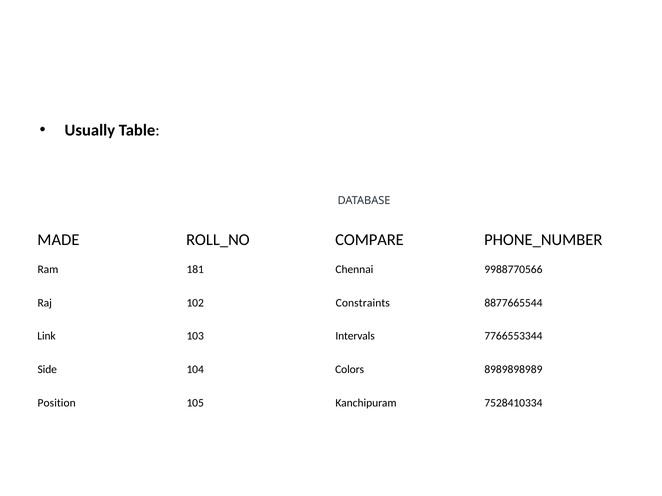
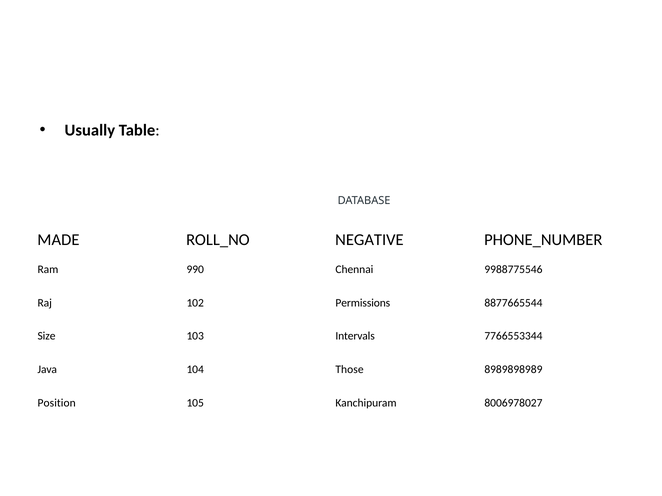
COMPARE: COMPARE -> NEGATIVE (369, 240)
181: 181 -> 990 (195, 270)
9988770566: 9988770566 -> 9988775546 (513, 270)
Constraints: Constraints -> Permissions (363, 303)
Link: Link -> Size (47, 336)
Side: Side -> Java (47, 370)
Colors: Colors -> Those (350, 370)
7528410334: 7528410334 -> 8006978027 (513, 403)
